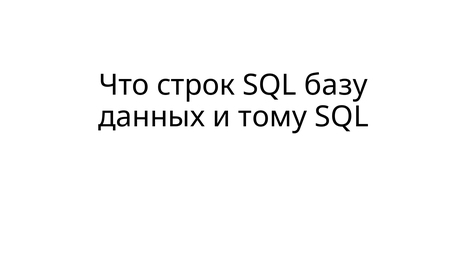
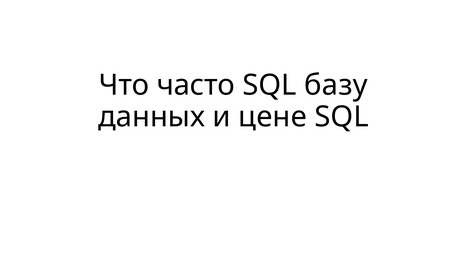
строк: строк -> часто (196, 85)
тому: тому -> цене (273, 117)
